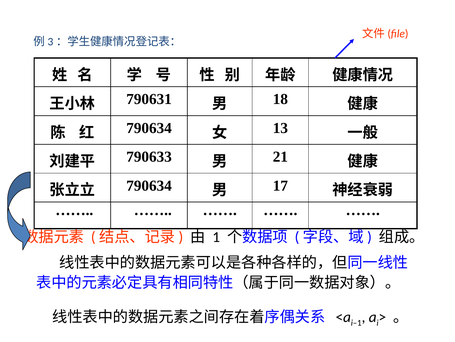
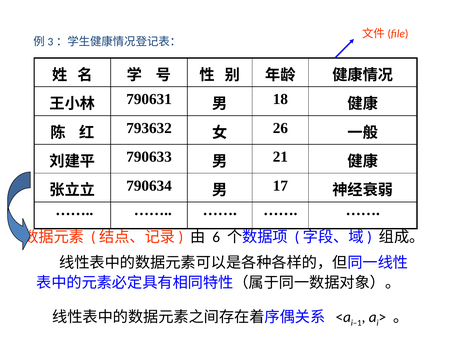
790634: 790634 -> 793632 (149, 128)
13: 13 -> 26 (280, 128)
1: 1 -> 6 (216, 236)
